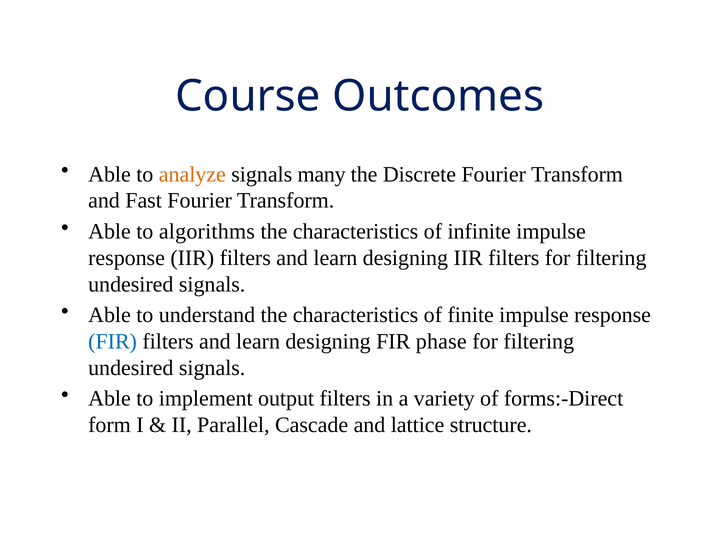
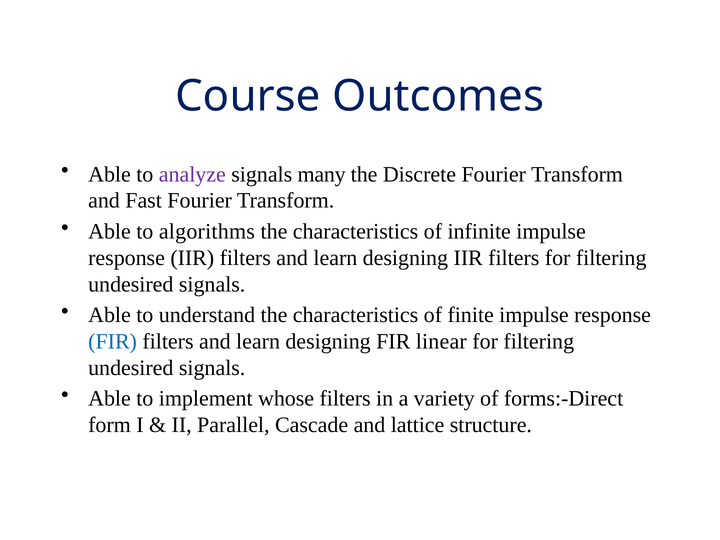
analyze colour: orange -> purple (192, 174)
phase: phase -> linear (441, 341)
output: output -> whose (286, 399)
